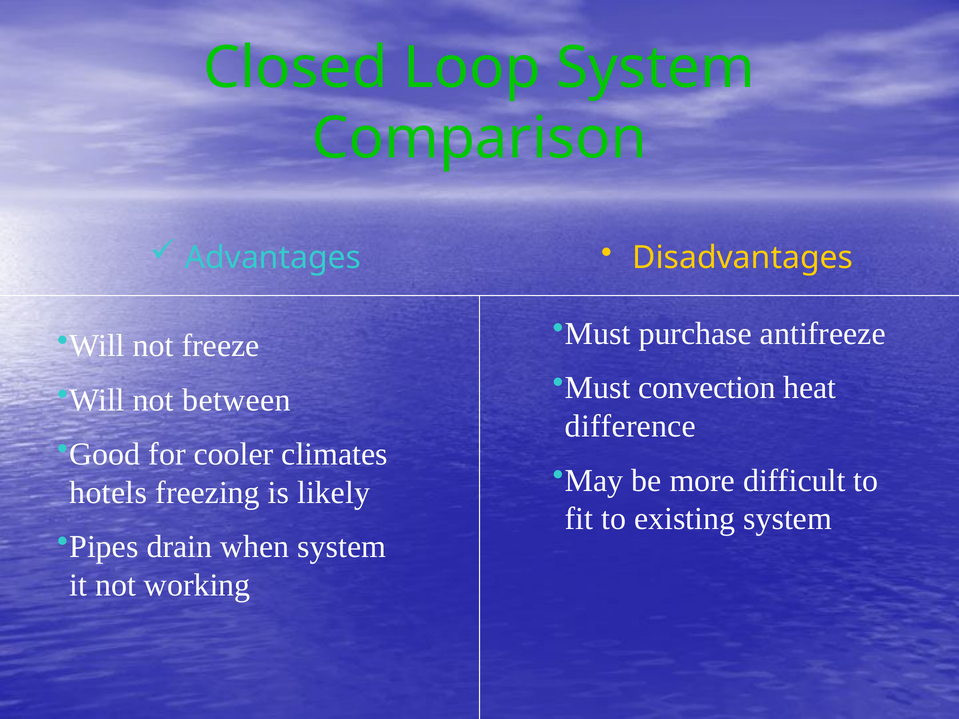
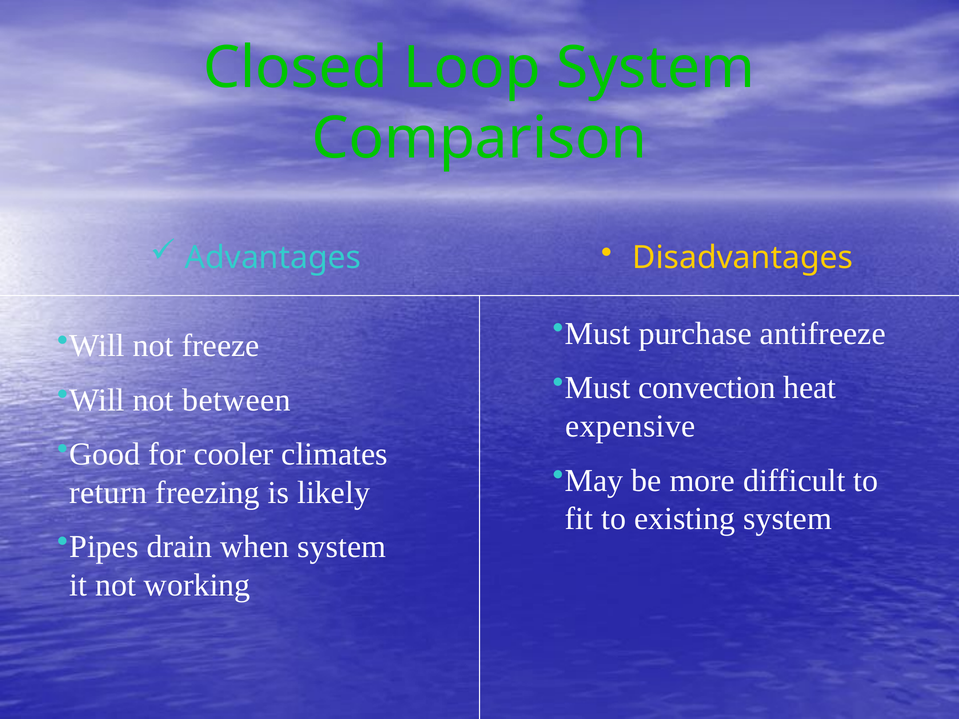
difference: difference -> expensive (630, 426)
hotels: hotels -> return (108, 493)
